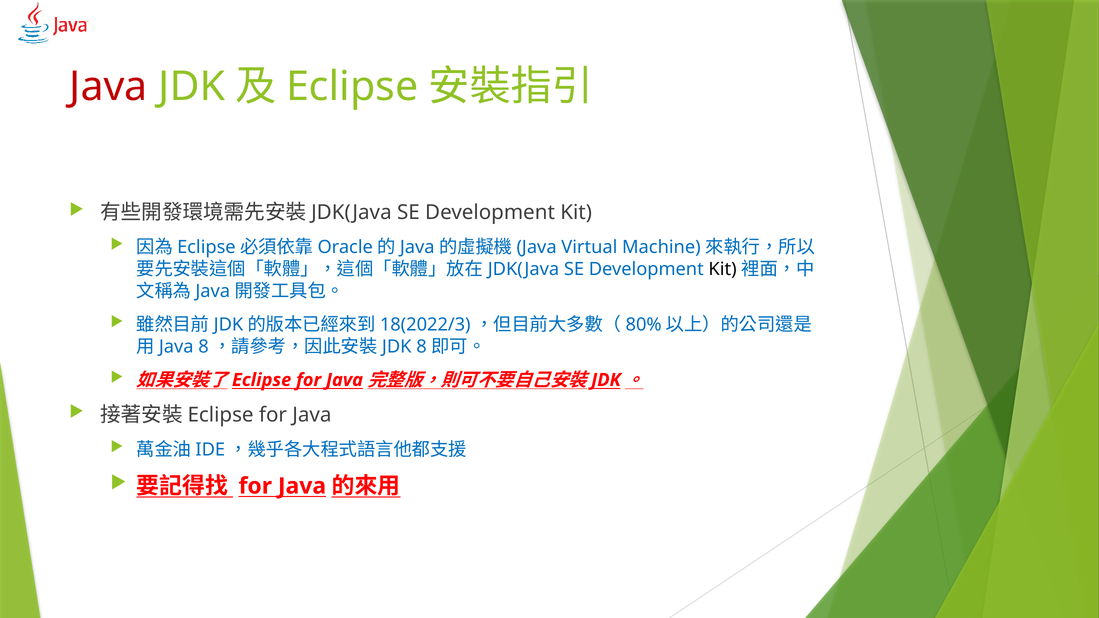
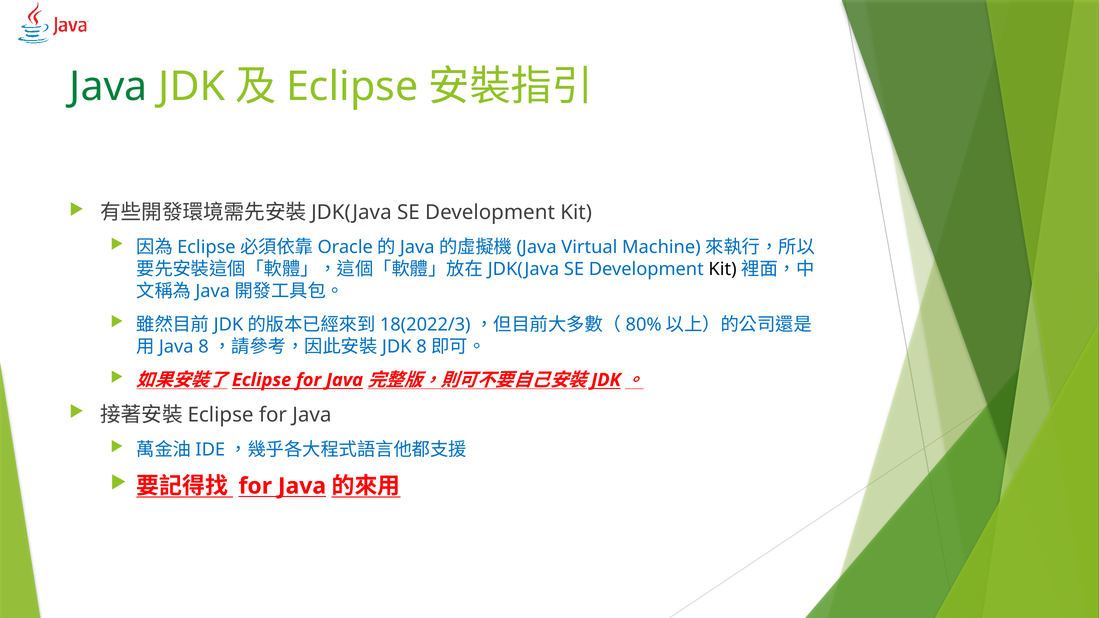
Java colour: red -> green (108, 87)
